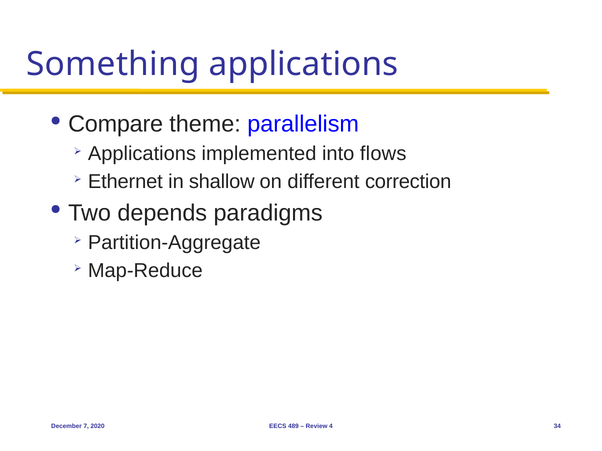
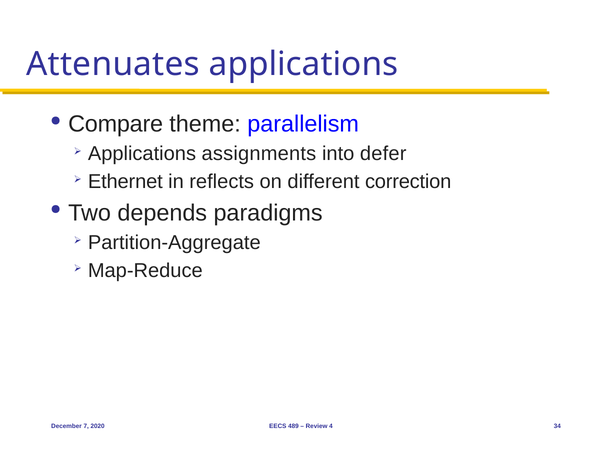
Something: Something -> Attenuates (113, 64)
implemented: implemented -> assignments (259, 154)
flows: flows -> defer (383, 154)
shallow: shallow -> reflects (222, 182)
